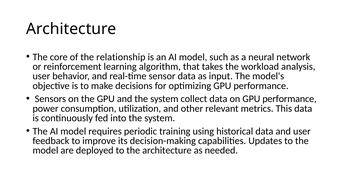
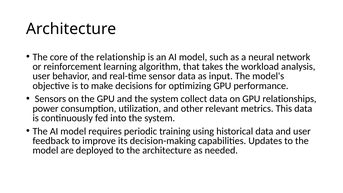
on GPU performance: performance -> relationships (289, 99)
